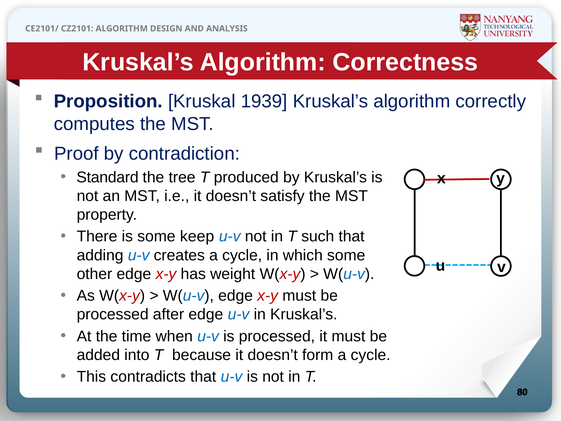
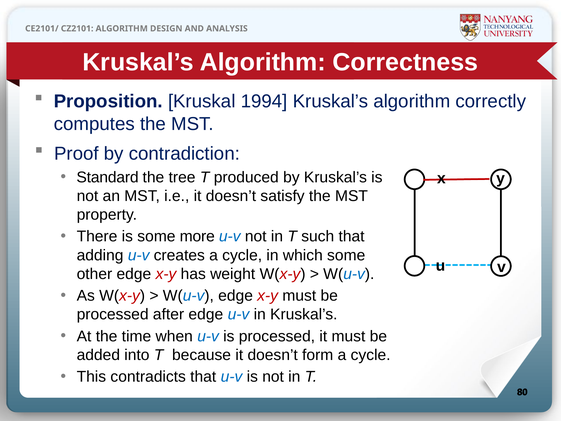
1939: 1939 -> 1994 (264, 101)
keep: keep -> more (197, 236)
